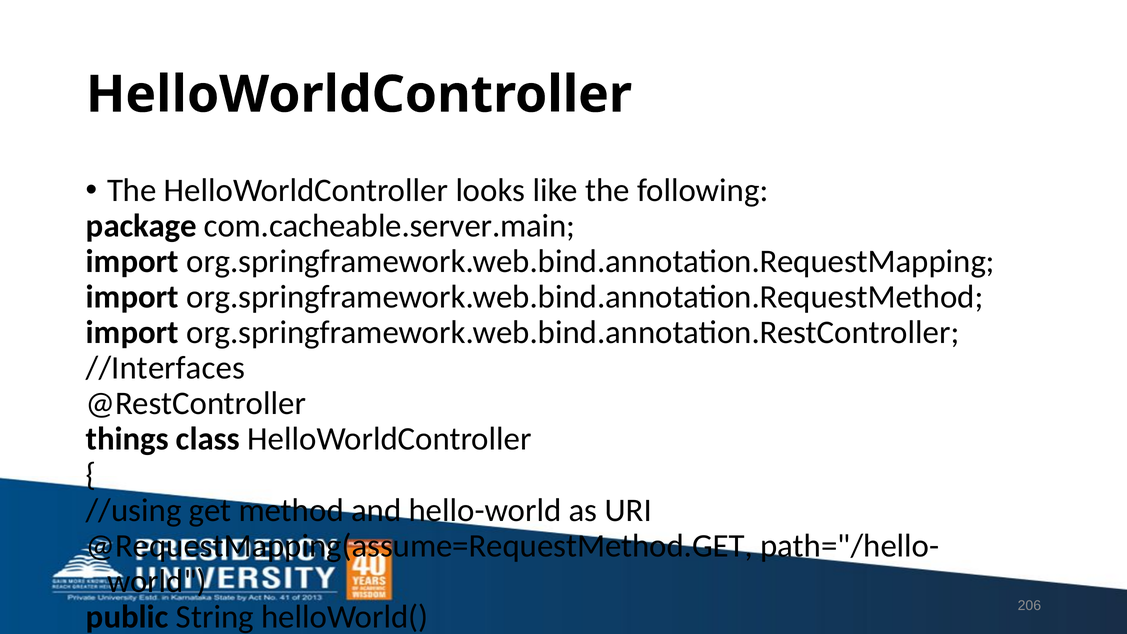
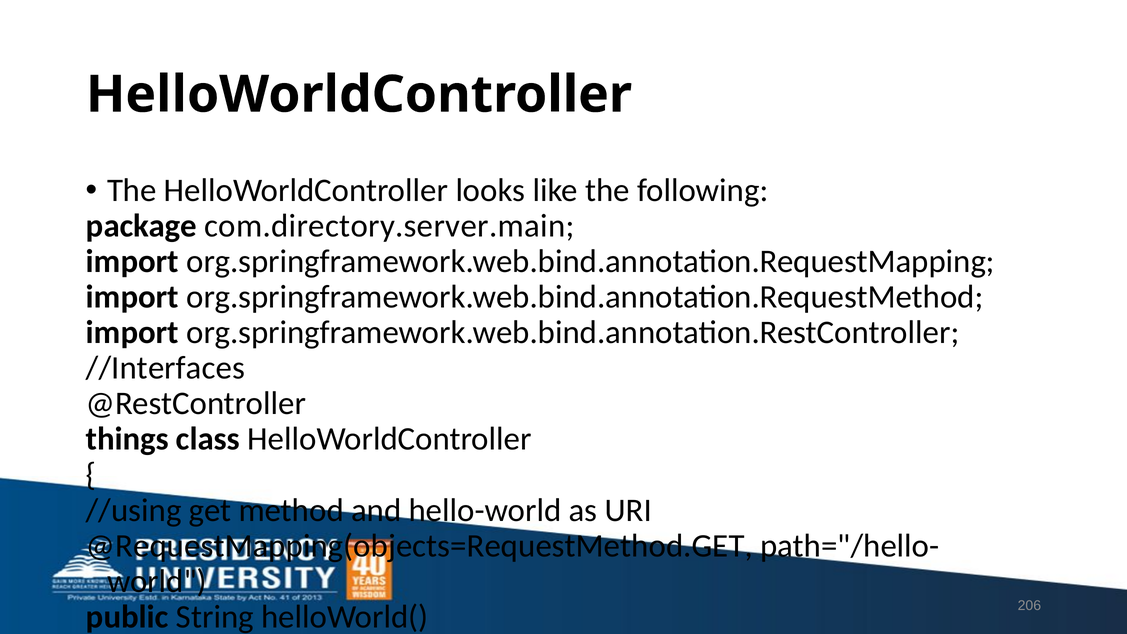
com.cacheable.server.main: com.cacheable.server.main -> com.directory.server.main (389, 226)
@RequestMapping(assume=RequestMethod.GET: @RequestMapping(assume=RequestMethod.GET -> @RequestMapping(objects=RequestMethod.GET (419, 546)
